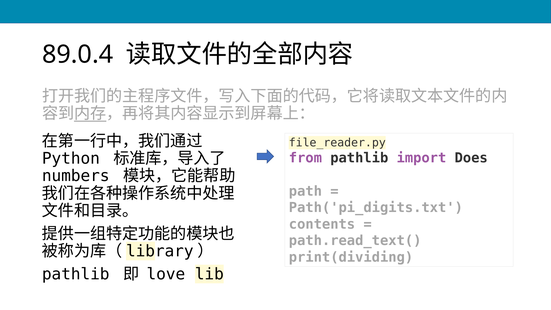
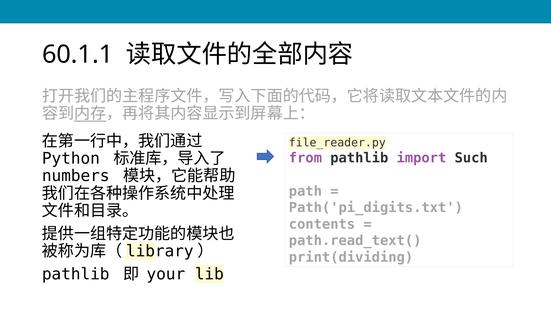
89.0.4: 89.0.4 -> 60.1.1 (78, 55)
Does: Does -> Such (471, 158)
love: love -> your (166, 274)
